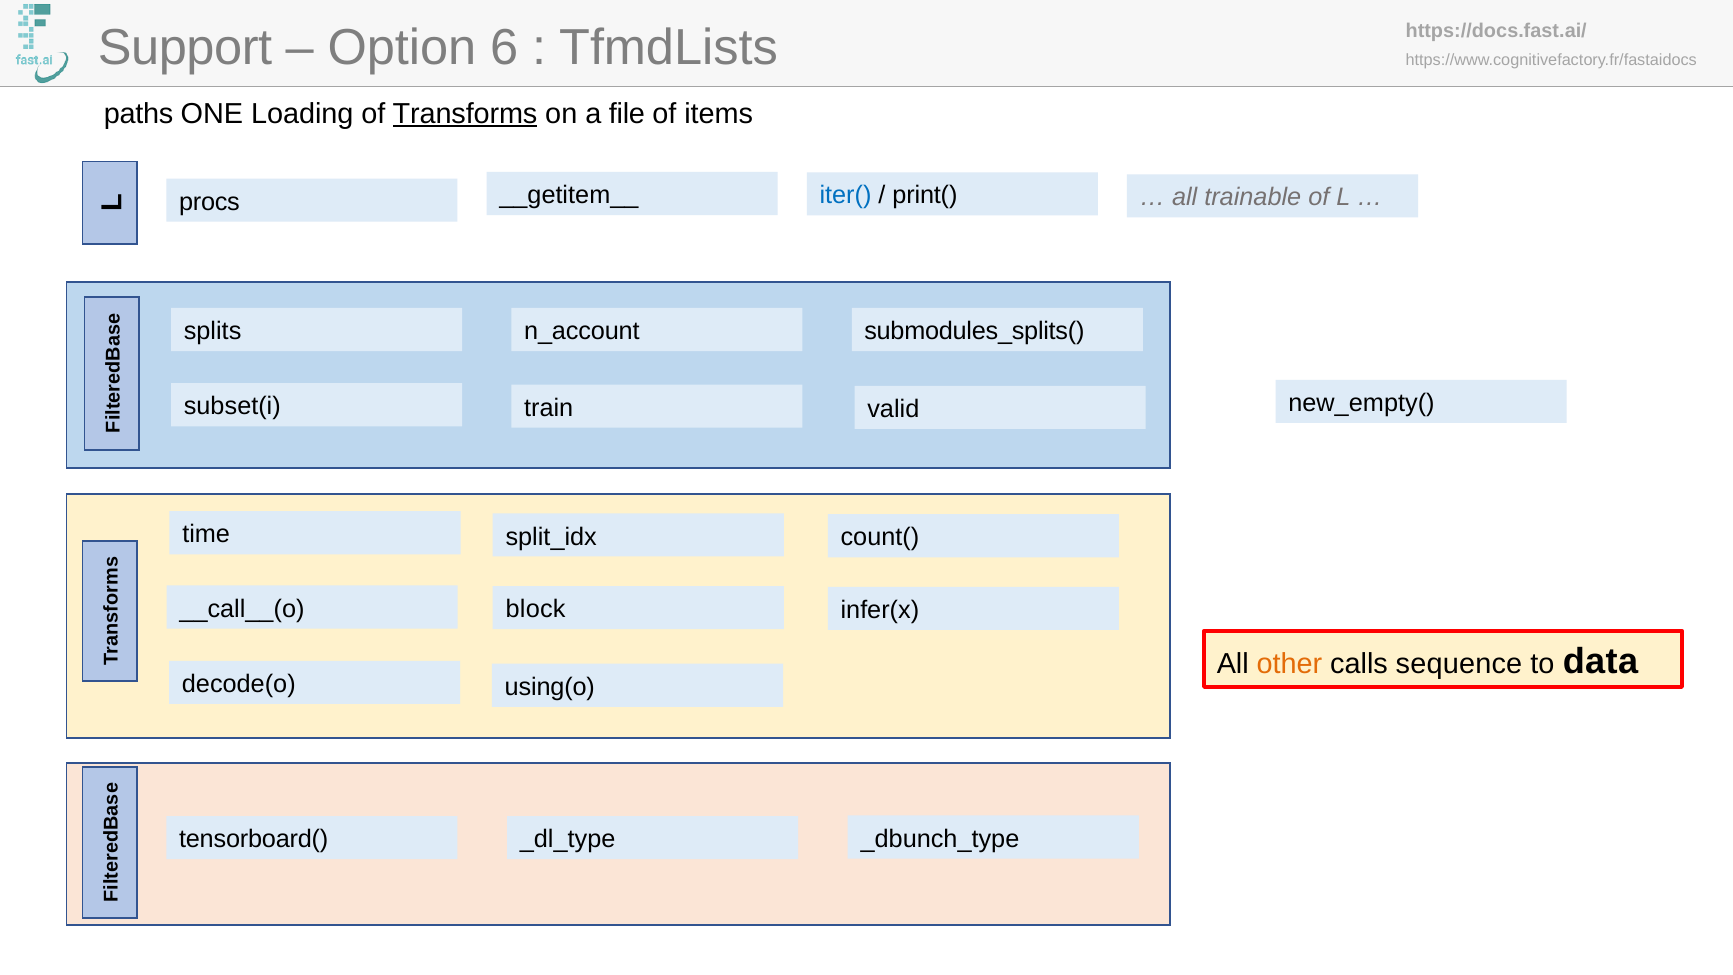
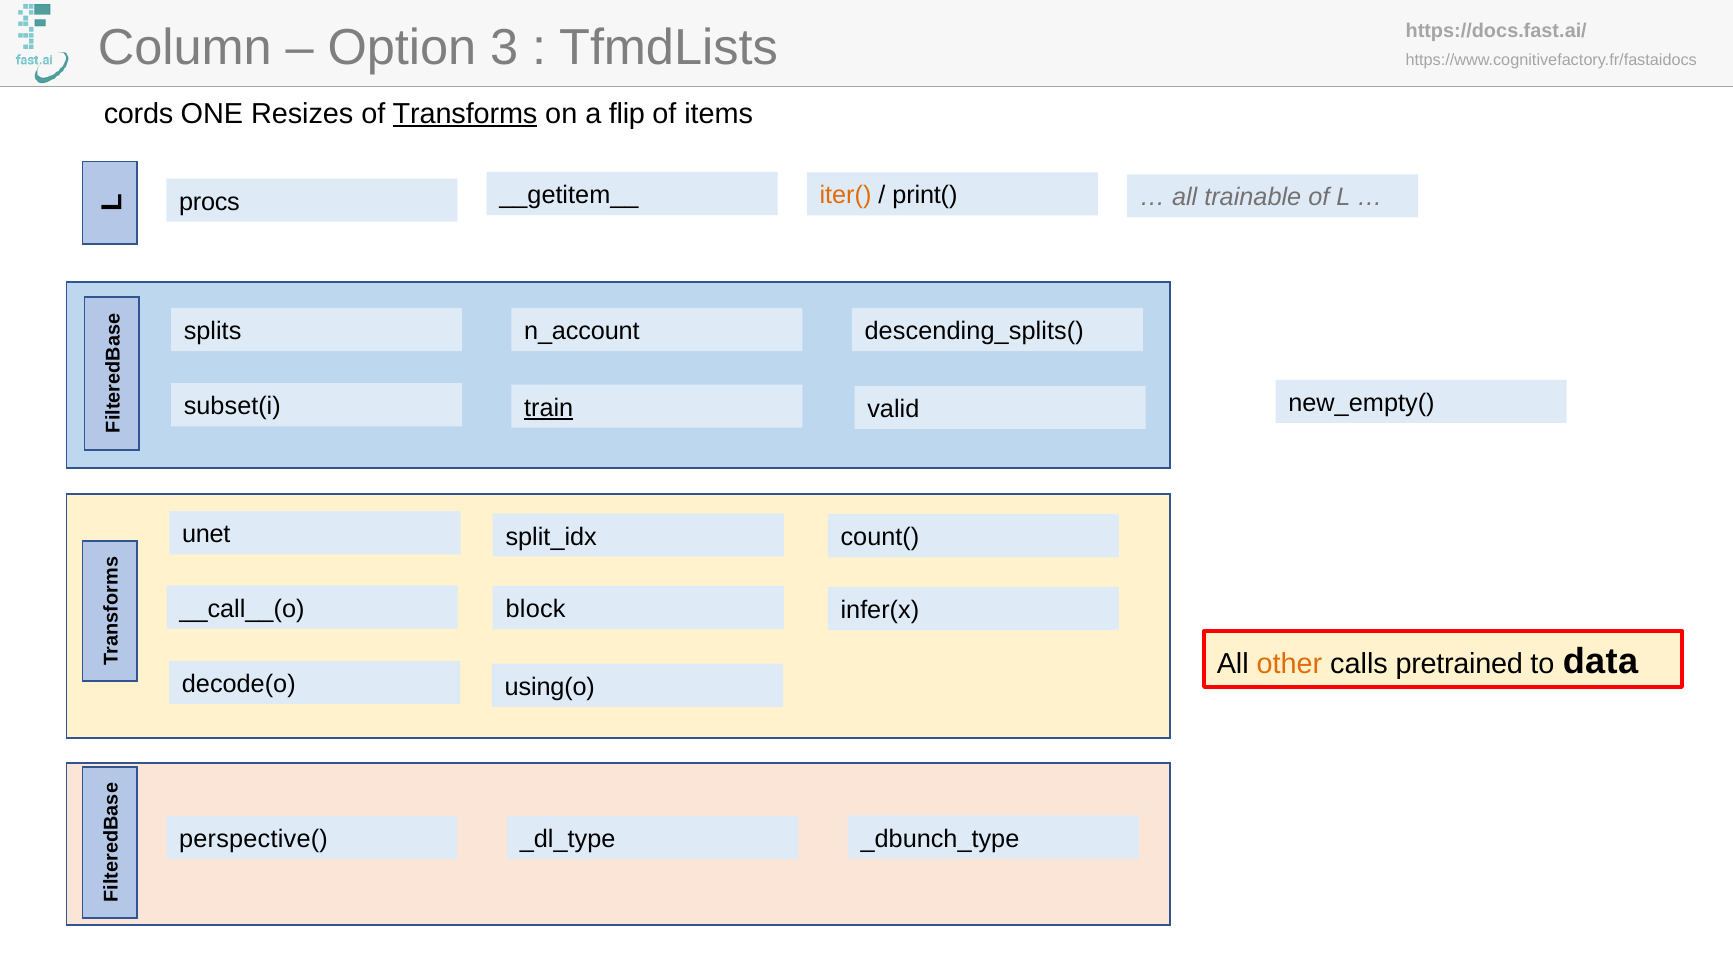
Support: Support -> Column (185, 47)
6: 6 -> 3 (504, 47)
paths: paths -> cords (138, 113)
Loading: Loading -> Resizes (302, 113)
file: file -> flip (627, 113)
iter( colour: blue -> orange (845, 196)
submodules_splits(: submodules_splits( -> descending_splits( (974, 331)
train underline: none -> present (549, 408)
time: time -> unet (206, 534)
sequence: sequence -> pretrained (1459, 664)
tensorboard(: tensorboard( -> perspective( (253, 839)
